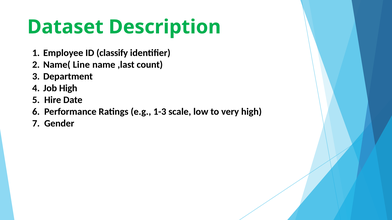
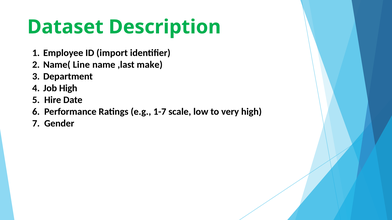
classify: classify -> import (112, 53)
count: count -> make (150, 65)
1-3: 1-3 -> 1-7 (160, 112)
